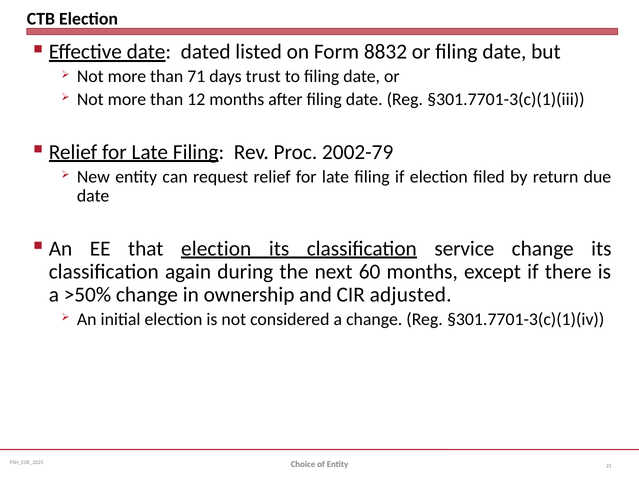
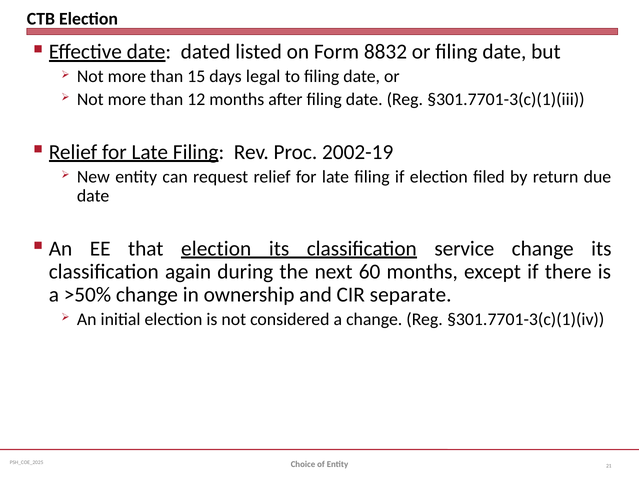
71: 71 -> 15 (196, 76)
trust: trust -> legal (263, 76)
2002-79: 2002-79 -> 2002-19 (358, 152)
adjusted: adjusted -> separate (411, 294)
